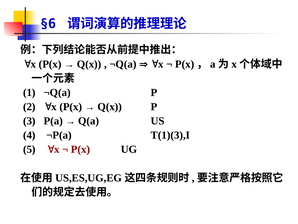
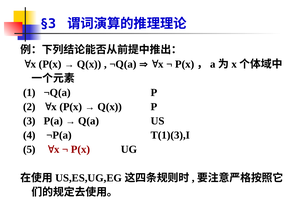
§6: §6 -> §3 (48, 24)
